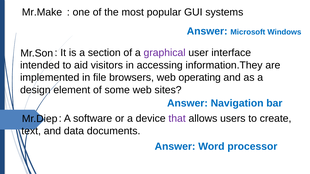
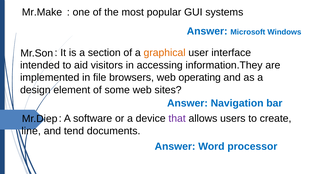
graphical colour: purple -> orange (165, 53)
text: text -> line (31, 131)
data: data -> tend (74, 131)
